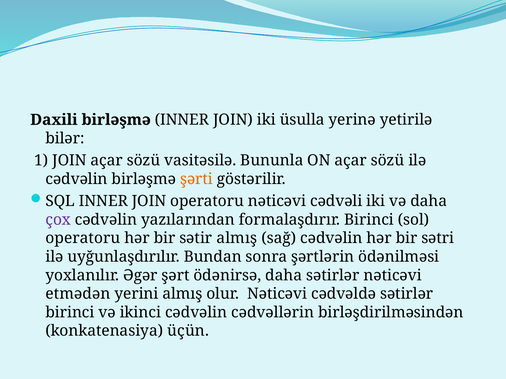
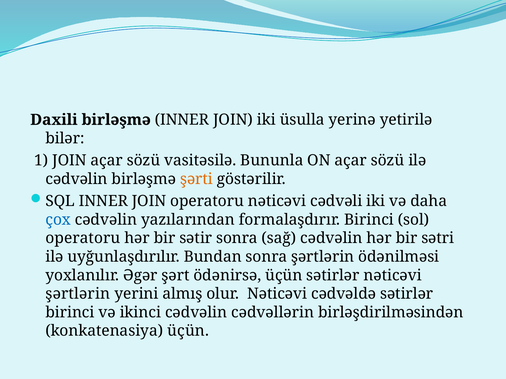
çox colour: purple -> blue (58, 220)
sətir almış: almış -> sonra (237, 239)
ödənirsə daha: daha -> üçün (284, 276)
etmədən: etmədən -> şərtlərin (78, 294)
